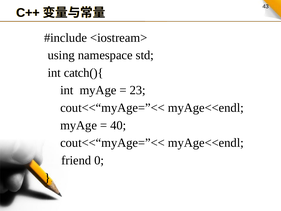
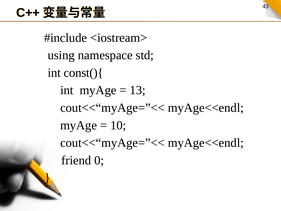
catch(){: catch(){ -> const(){ (84, 73)
23: 23 -> 13 (138, 90)
40: 40 -> 10 (118, 125)
